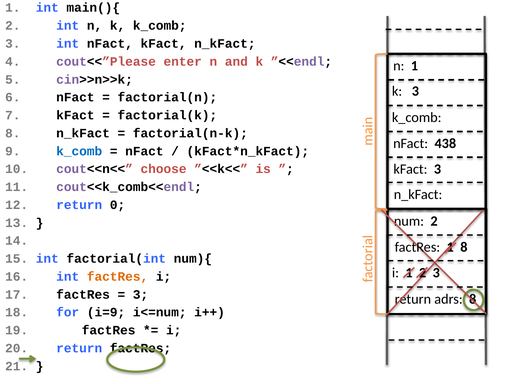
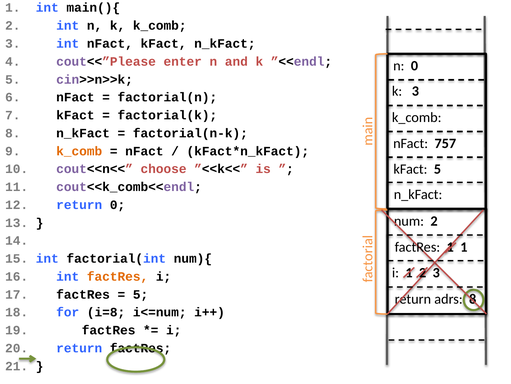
n 1: 1 -> 0 (414, 66)
438: 438 -> 757 (445, 143)
k_comb colour: blue -> orange (79, 151)
kFact 3: 3 -> 5 (437, 169)
8: 8 -> 1 (464, 247)
3: 3 -> 5 (141, 294)
i=9: i=9 -> i=8 (106, 312)
